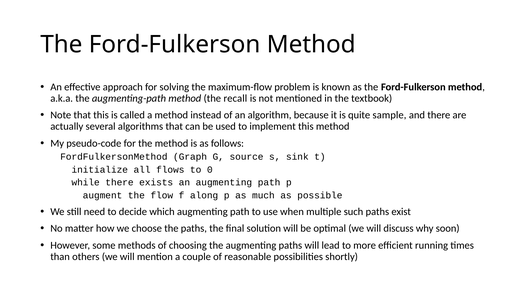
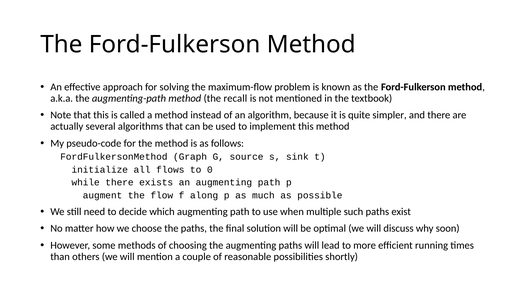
sample: sample -> simpler (390, 115)
